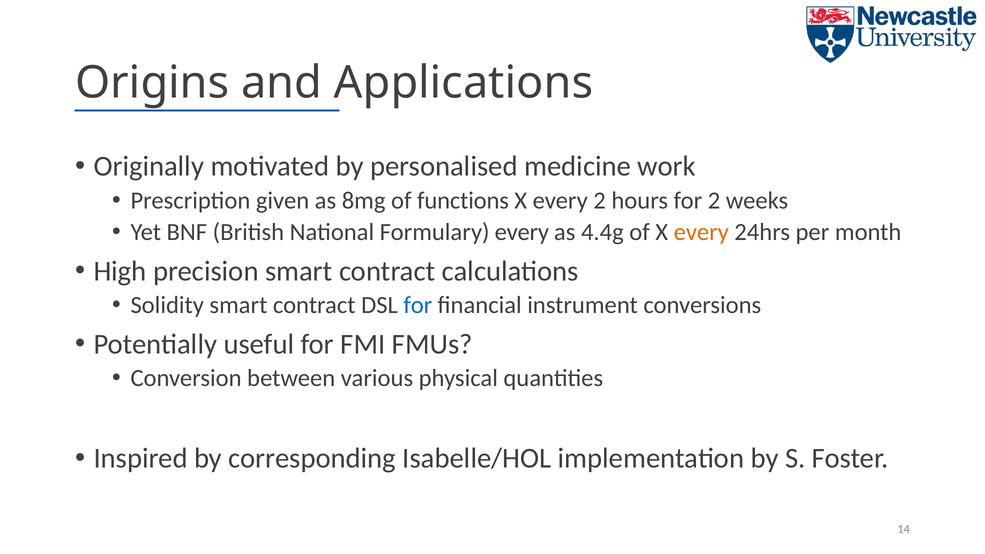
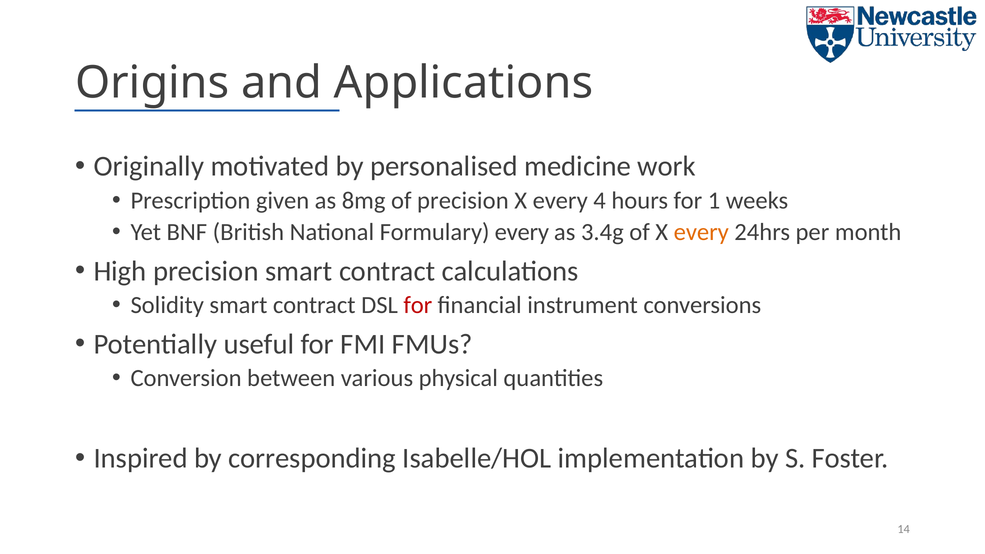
of functions: functions -> precision (463, 200)
every 2: 2 -> 4 (600, 200)
for 2: 2 -> 1 (714, 200)
4.4g: 4.4g -> 3.4g (602, 232)
for colour: blue -> red (418, 305)
